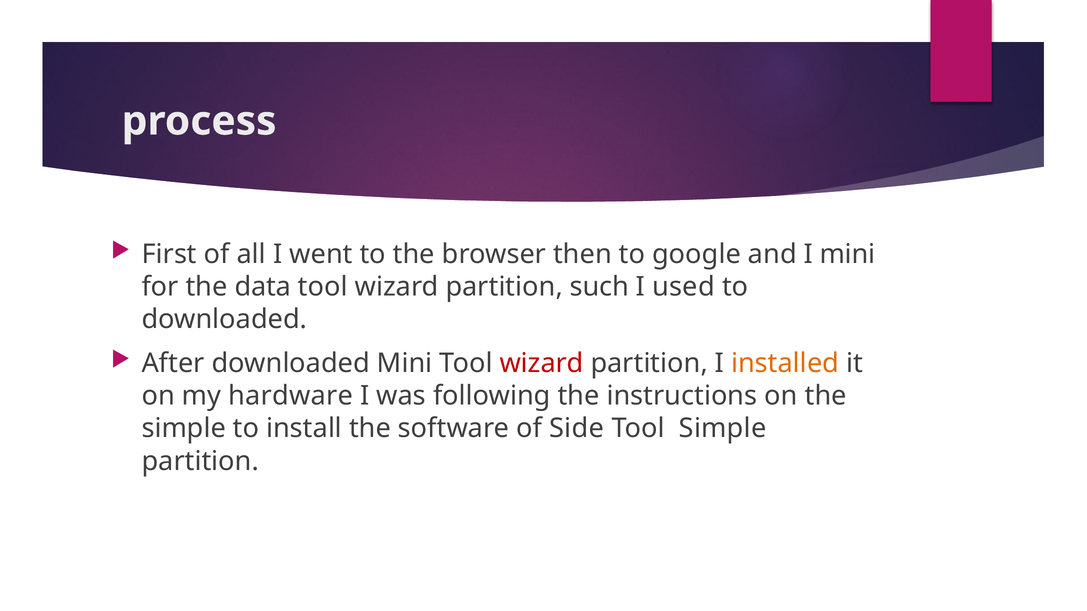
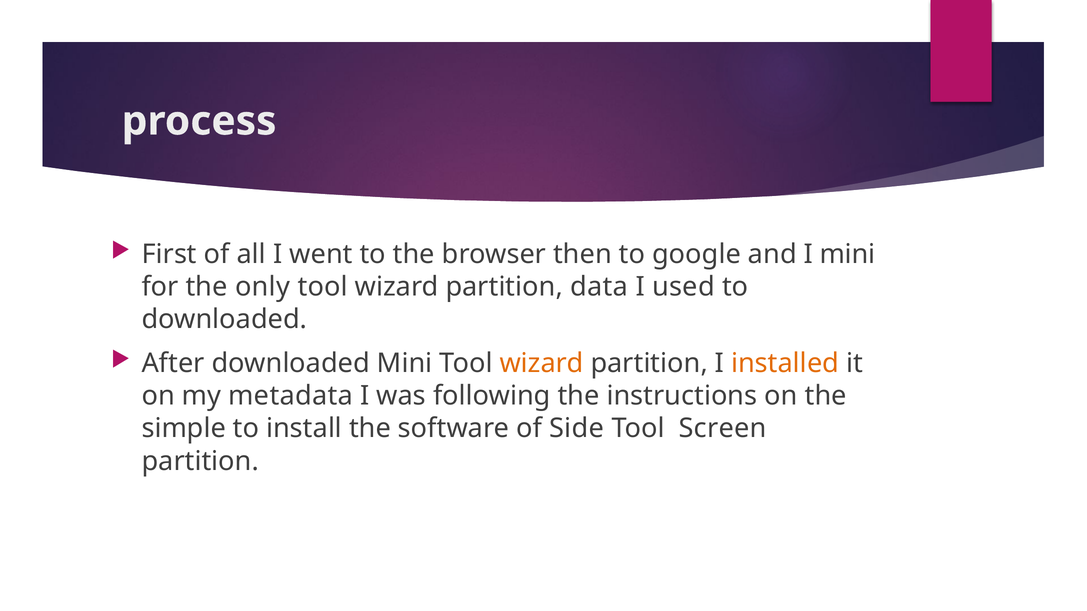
data: data -> only (263, 287)
such: such -> data (599, 287)
wizard colour: red -> orange (542, 364)
hardware: hardware -> metadata (291, 396)
Tool Simple: Simple -> Screen (723, 429)
